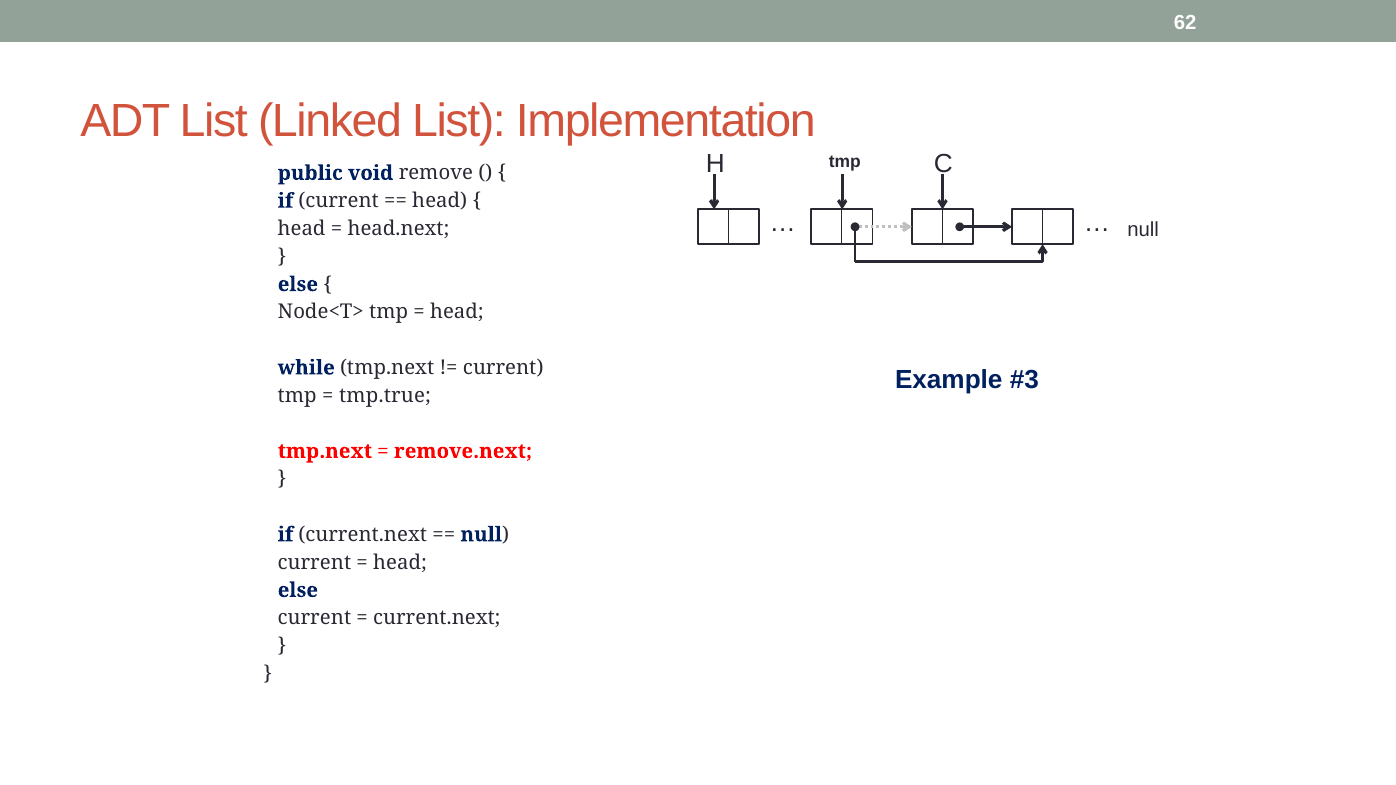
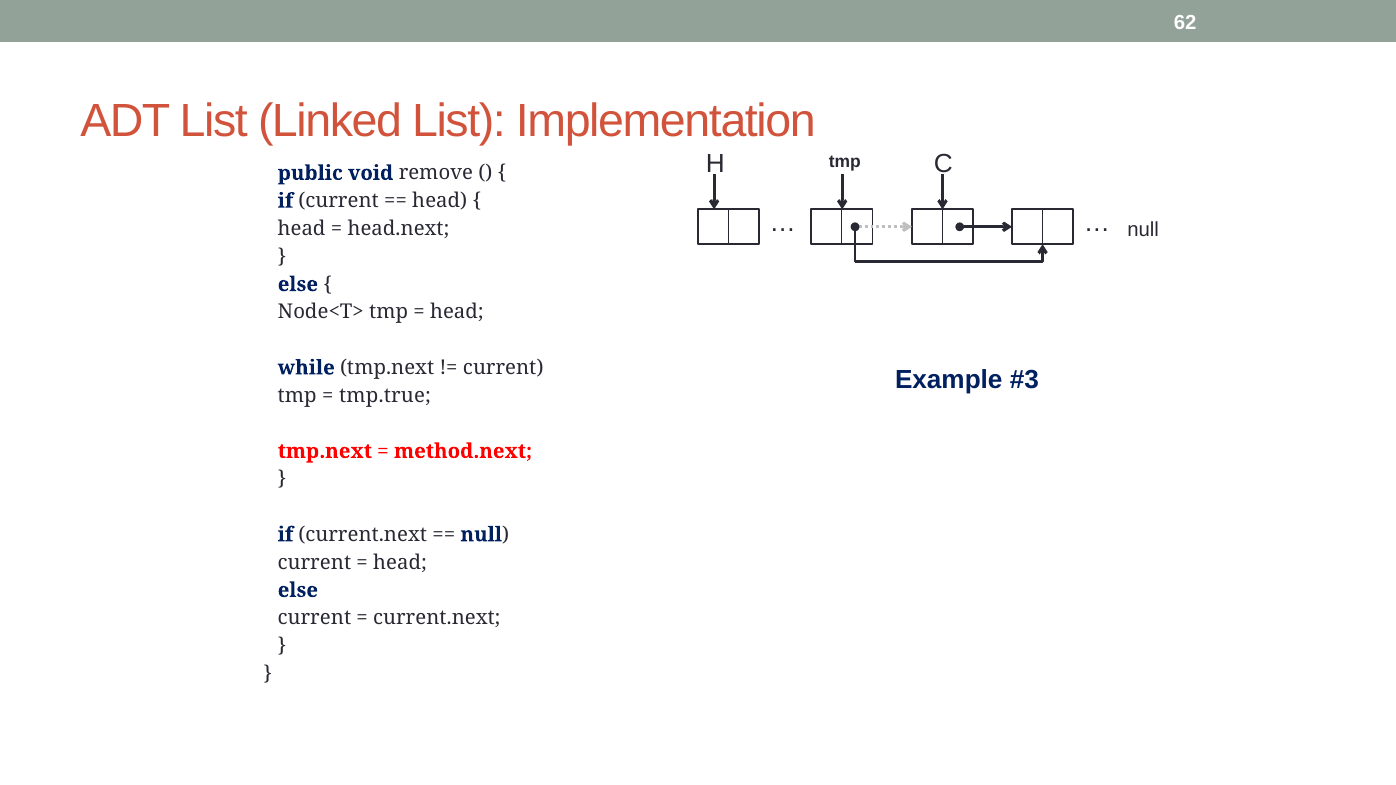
remove.next: remove.next -> method.next (463, 451)
